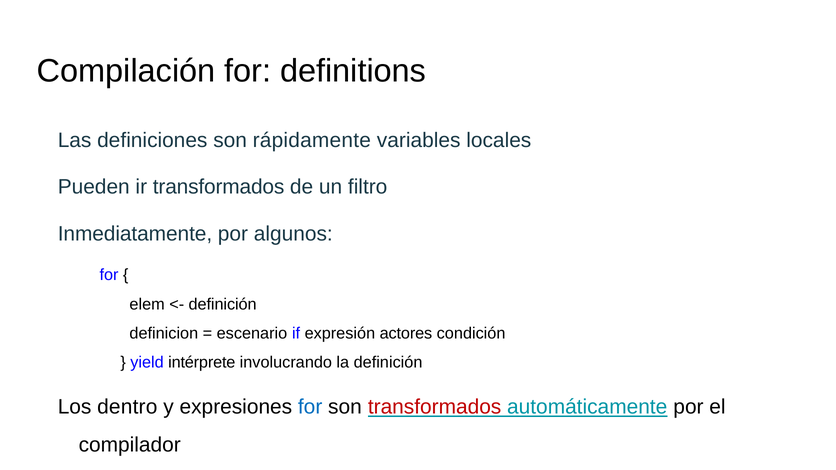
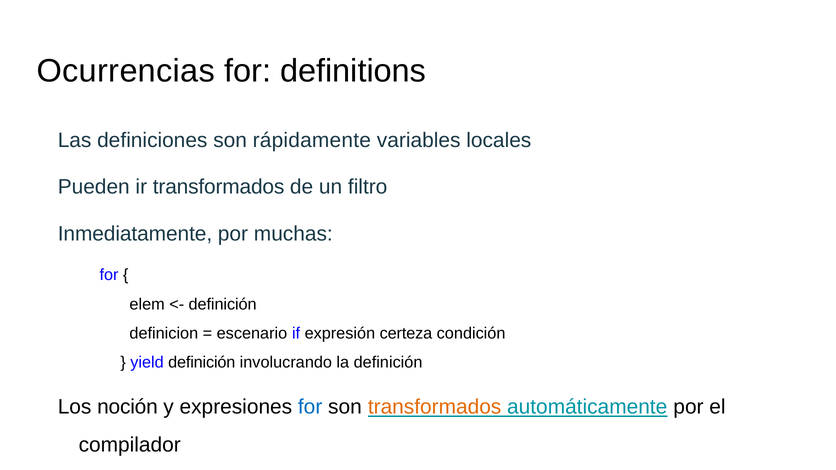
Compilación: Compilación -> Ocurrencias (126, 71)
algunos: algunos -> muchas (293, 234)
actores: actores -> certeza (406, 334)
yield intérprete: intérprete -> definición (202, 363)
dentro: dentro -> noción (127, 407)
transformados colour: red -> orange (435, 407)
